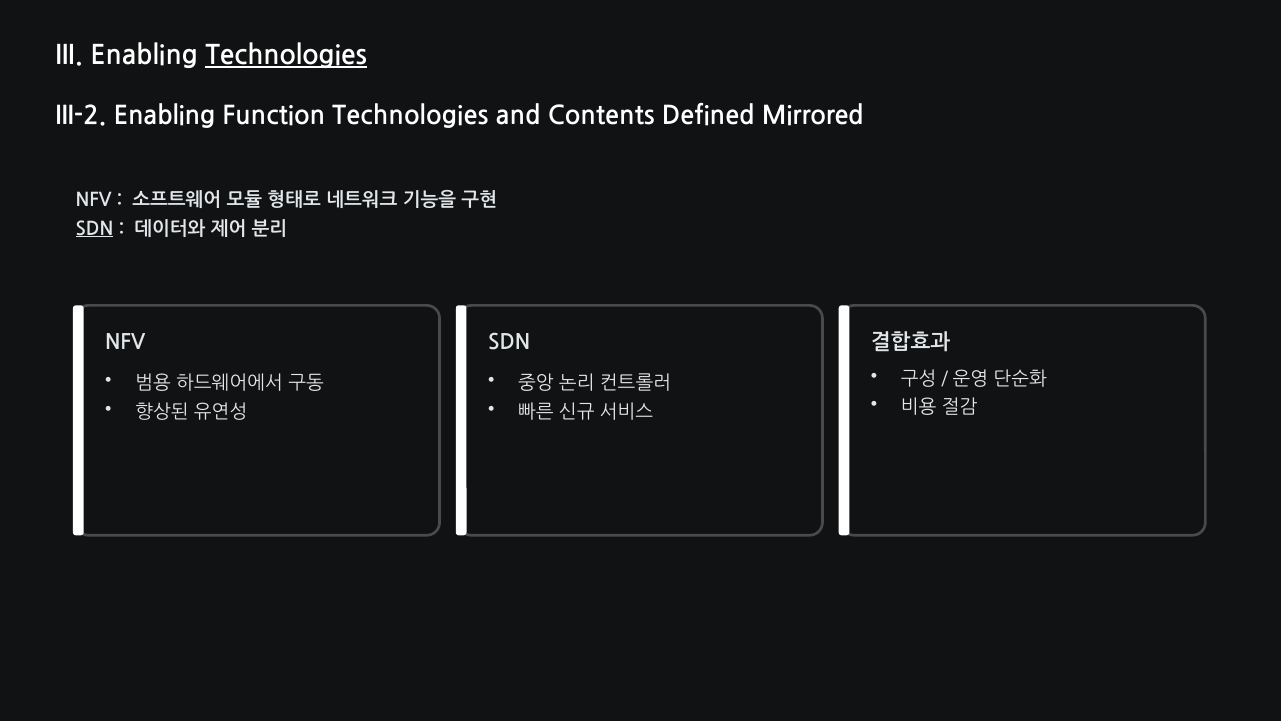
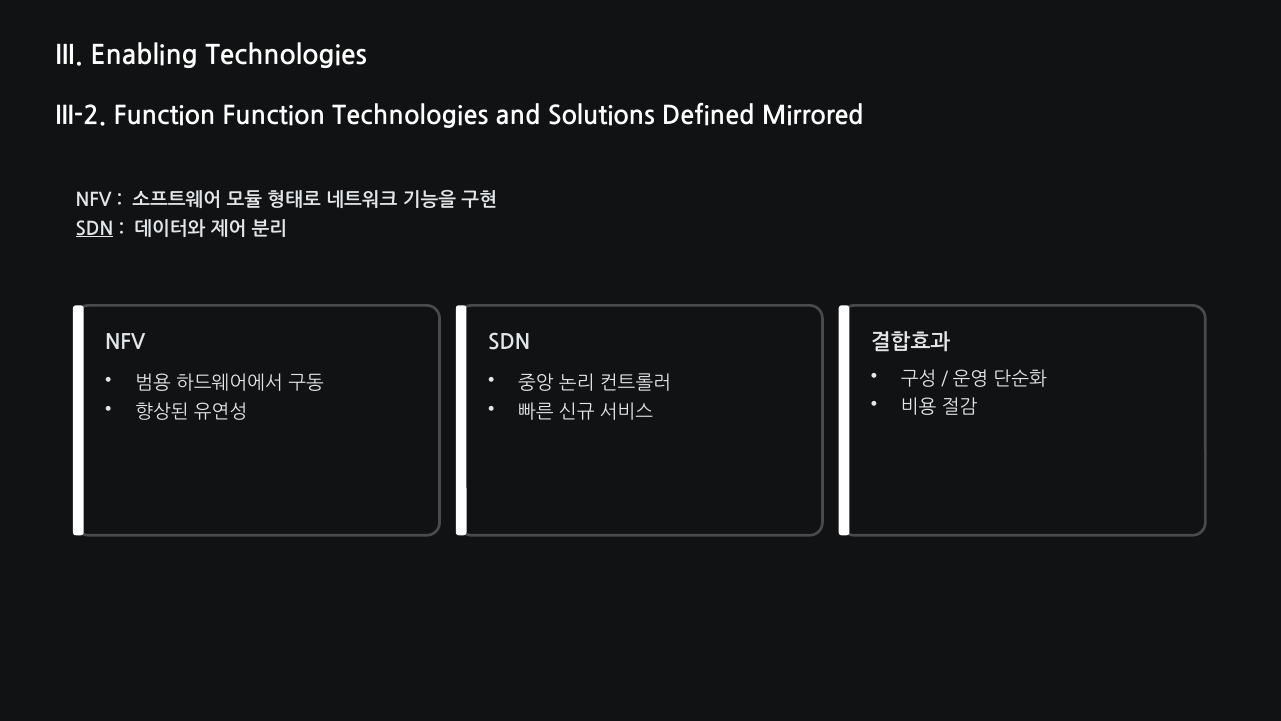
Technologies underline: present -> none (286, 55)
III-2 Enabling: Enabling -> Function (164, 116)
Contents: Contents -> Solutions (601, 116)
